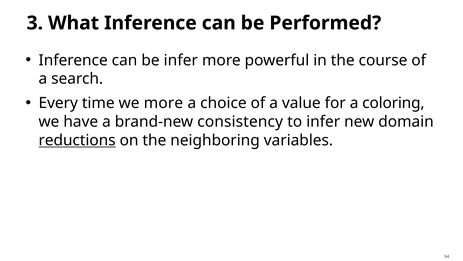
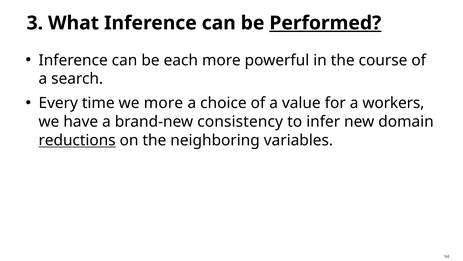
Performed underline: none -> present (325, 23)
be infer: infer -> each (181, 60)
coloring: coloring -> workers (393, 103)
